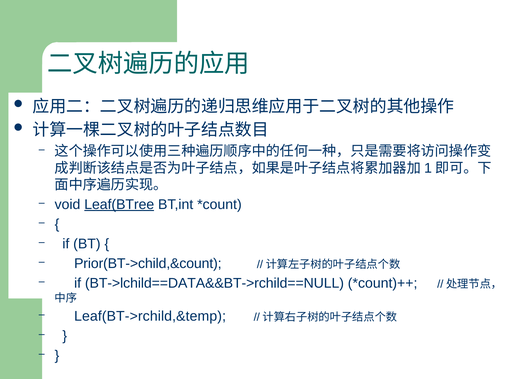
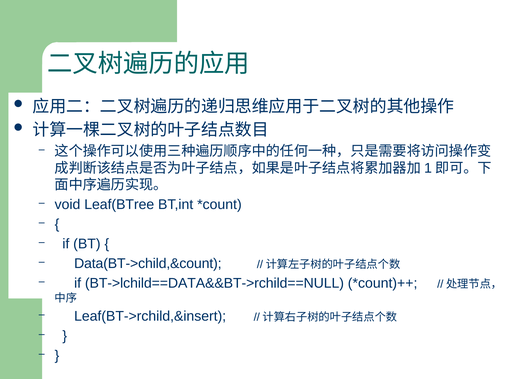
Leaf(BTree underline: present -> none (119, 205)
Prior(BT->child,&count: Prior(BT->child,&count -> Data(BT->child,&count (148, 264)
Leaf(BT->rchild,&temp: Leaf(BT->rchild,&temp -> Leaf(BT->rchild,&insert (150, 317)
